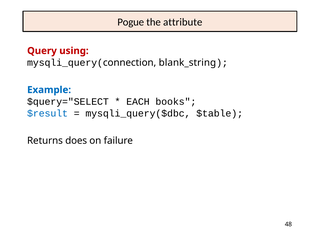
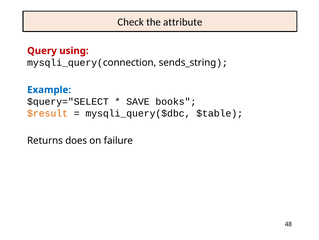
Pogue: Pogue -> Check (131, 22)
blank_string: blank_string -> sends_string (187, 62)
EACH: EACH -> SAVE (138, 101)
$result colour: blue -> orange (48, 113)
